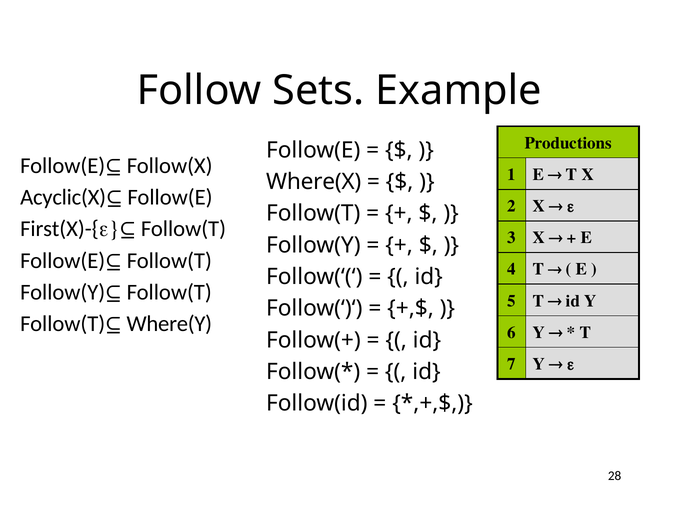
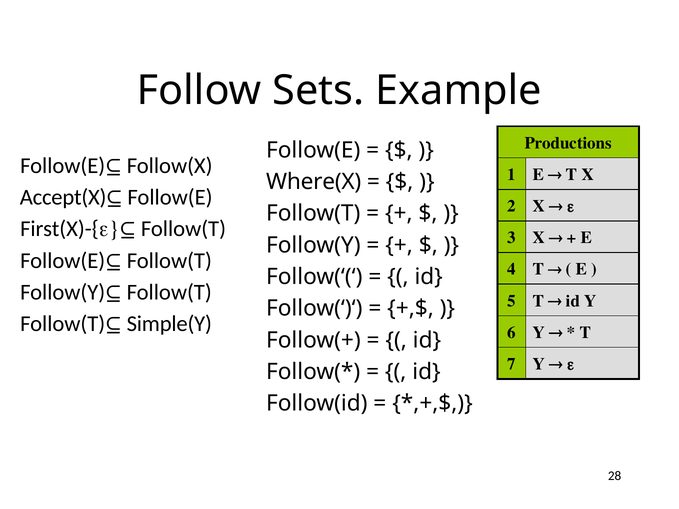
Acyclic(X: Acyclic(X -> Accept(X (63, 197)
Where(Y: Where(Y -> Simple(Y (169, 324)
